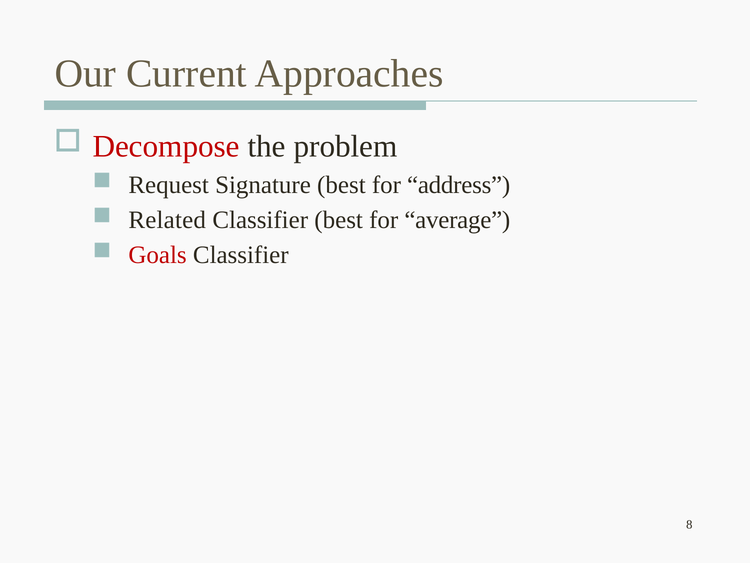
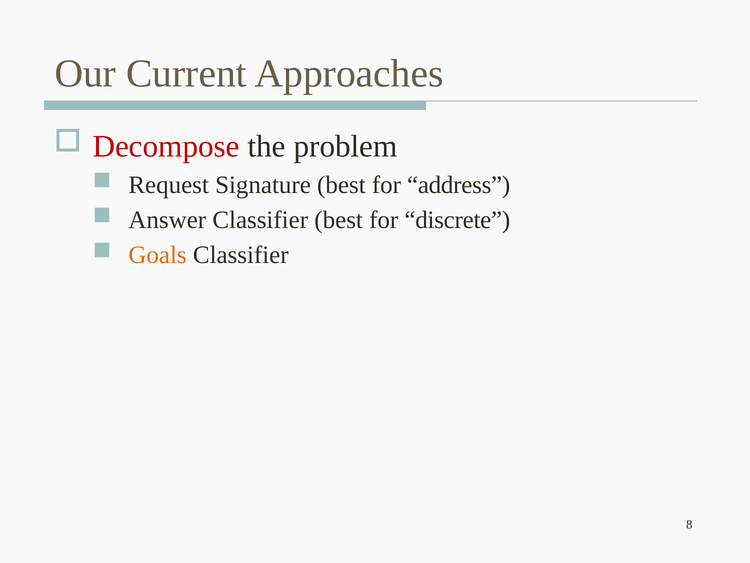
Related: Related -> Answer (167, 220)
average: average -> discrete (457, 220)
Goals colour: red -> orange (158, 255)
